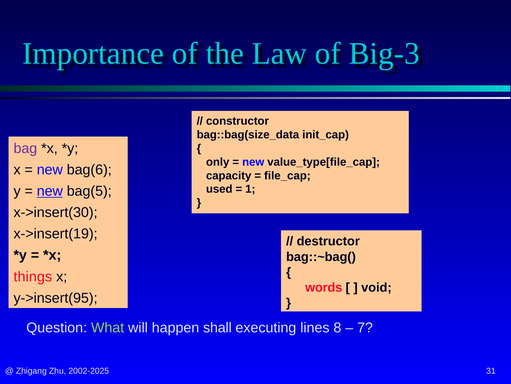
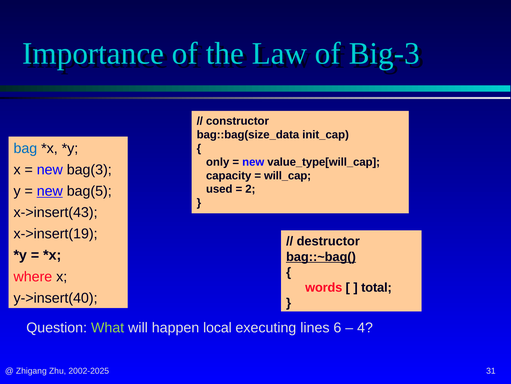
bag colour: purple -> blue (25, 148)
value_type[file_cap: value_type[file_cap -> value_type[will_cap (324, 162)
bag(6: bag(6 -> bag(3 (89, 170)
file_cap: file_cap -> will_cap (287, 175)
1: 1 -> 2 (250, 189)
x->insert(30: x->insert(30 -> x->insert(43 (56, 212)
bag::~bag( underline: none -> present (321, 256)
things: things -> where (33, 276)
void: void -> total (377, 287)
y->insert(95: y->insert(95 -> y->insert(40 (56, 297)
shall: shall -> local (217, 327)
8: 8 -> 6 (337, 327)
7: 7 -> 4 (365, 327)
